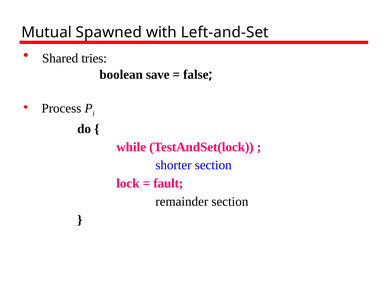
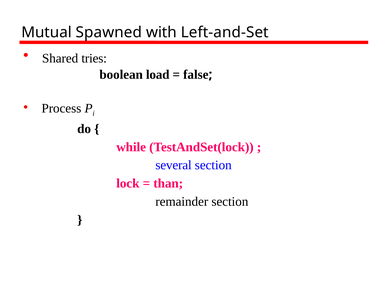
save: save -> load (158, 75)
shorter: shorter -> several (174, 165)
fault: fault -> than (168, 184)
